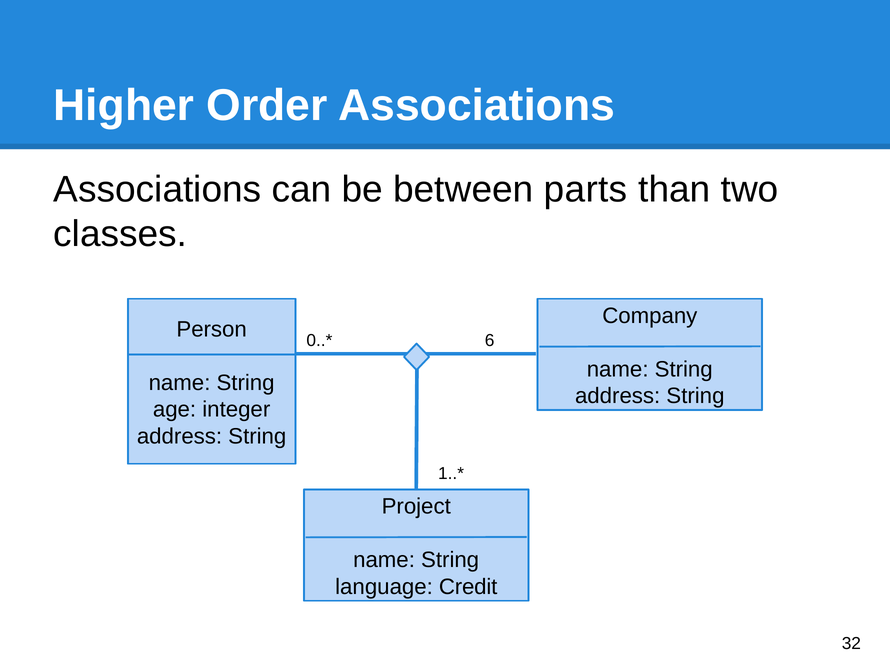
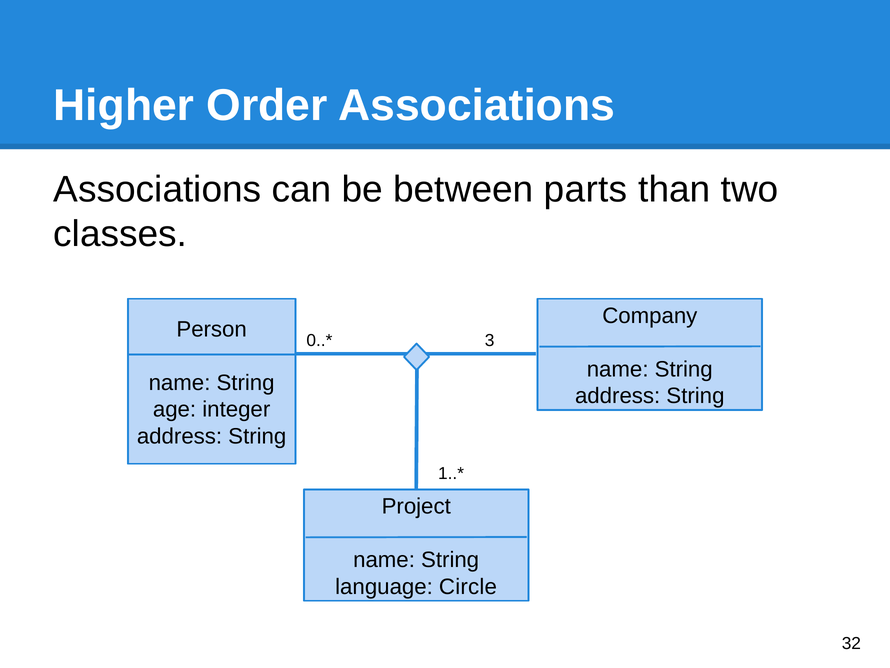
6: 6 -> 3 (490, 340)
Credit: Credit -> Circle (468, 586)
